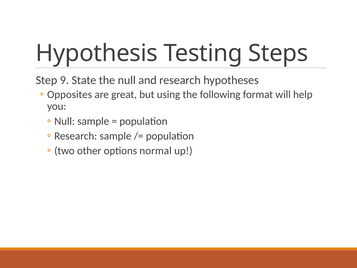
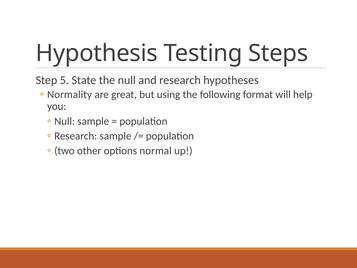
9: 9 -> 5 (64, 80)
Opposites: Opposites -> Normality (70, 95)
